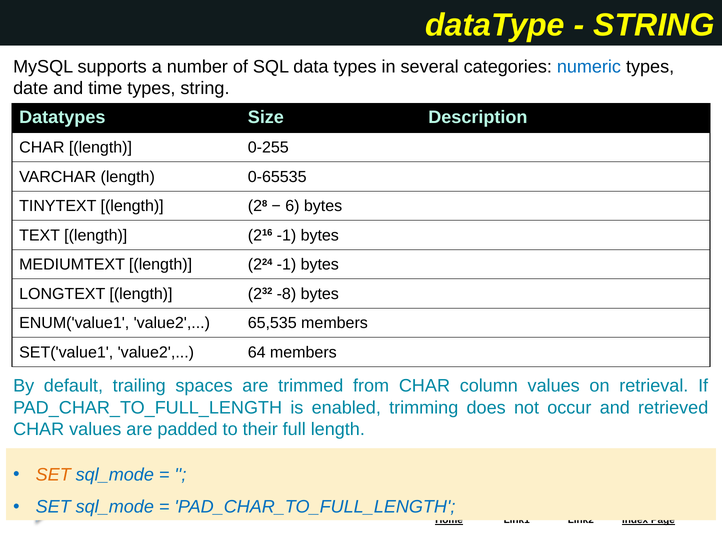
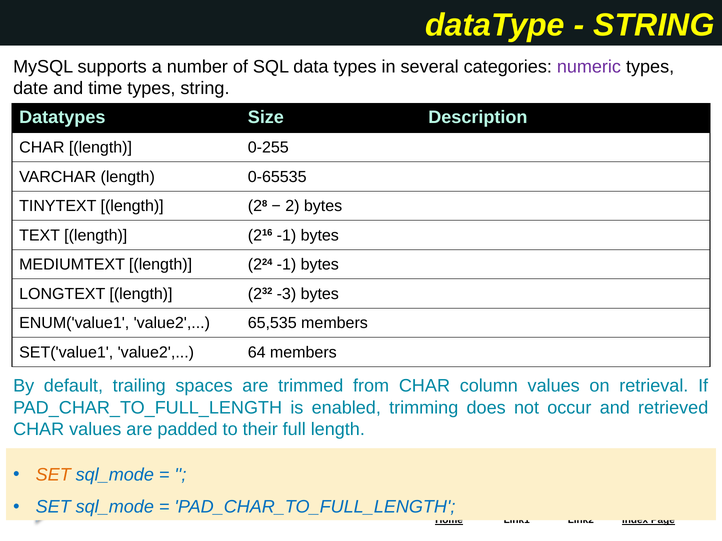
numeric colour: blue -> purple (589, 67)
6: 6 -> 2 (292, 206)
-8: -8 -> -3 (286, 294)
